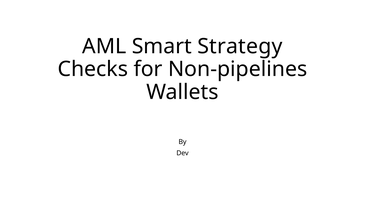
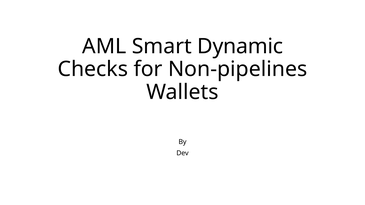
Strategy: Strategy -> Dynamic (240, 46)
